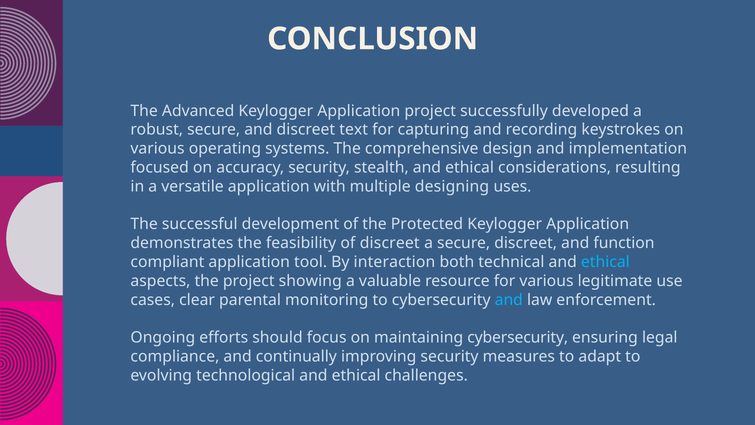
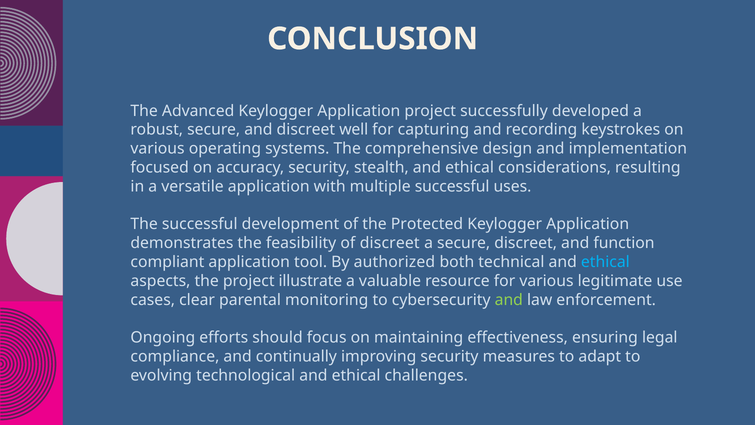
text: text -> well (354, 130)
multiple designing: designing -> successful (452, 186)
interaction: interaction -> authorized (394, 262)
showing: showing -> illustrate (310, 281)
and colour: light blue -> light green (509, 300)
maintaining cybersecurity: cybersecurity -> effectiveness (518, 337)
